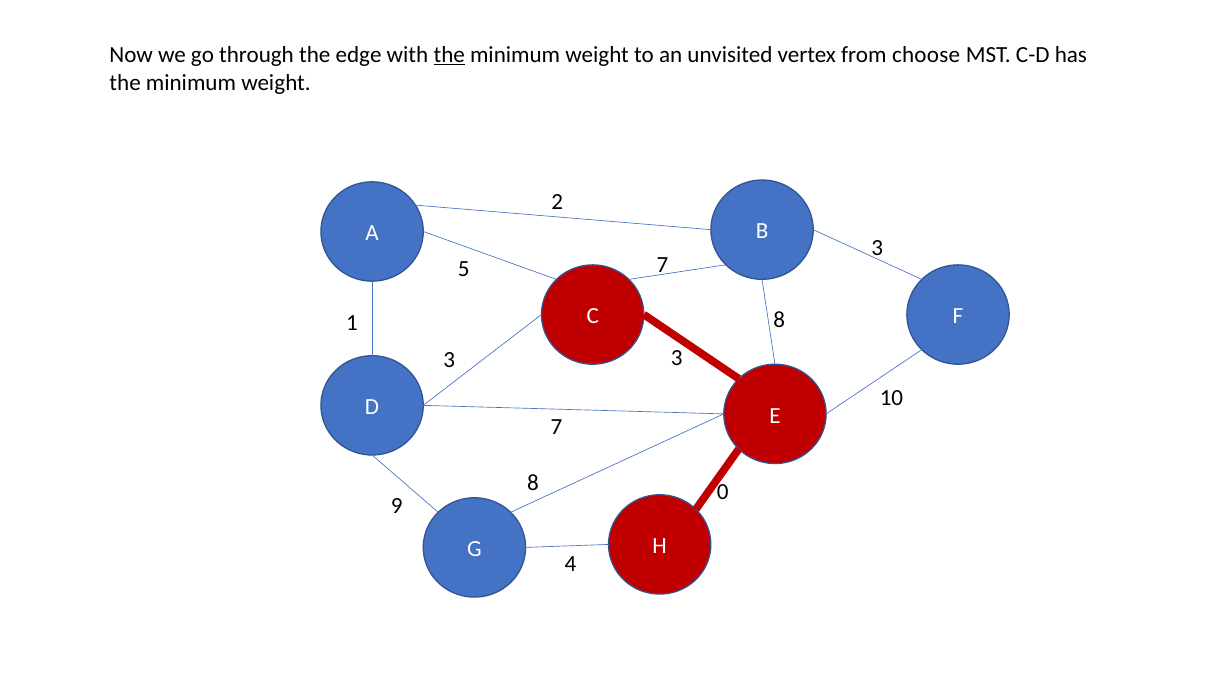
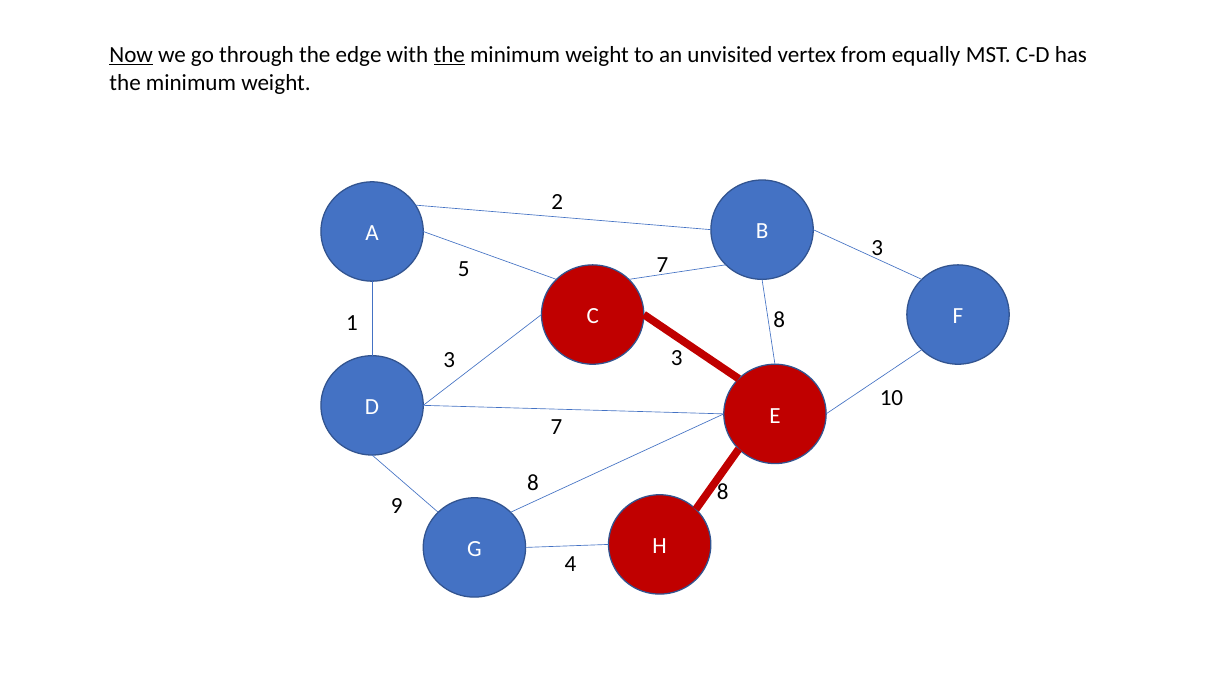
Now underline: none -> present (131, 55)
choose: choose -> equally (926, 55)
8 0: 0 -> 8 (723, 492)
